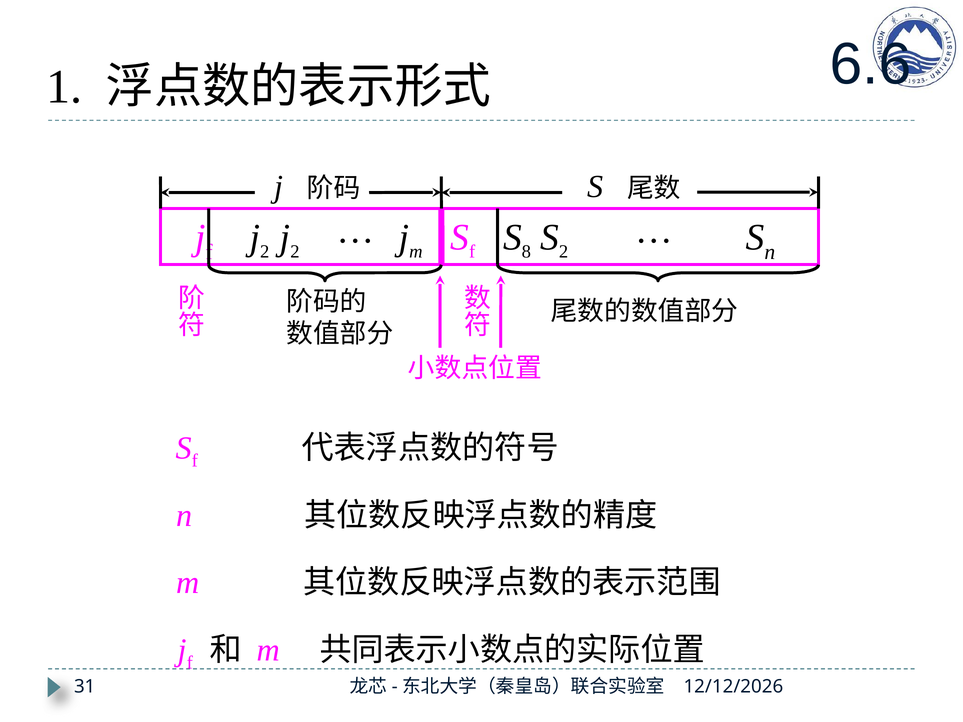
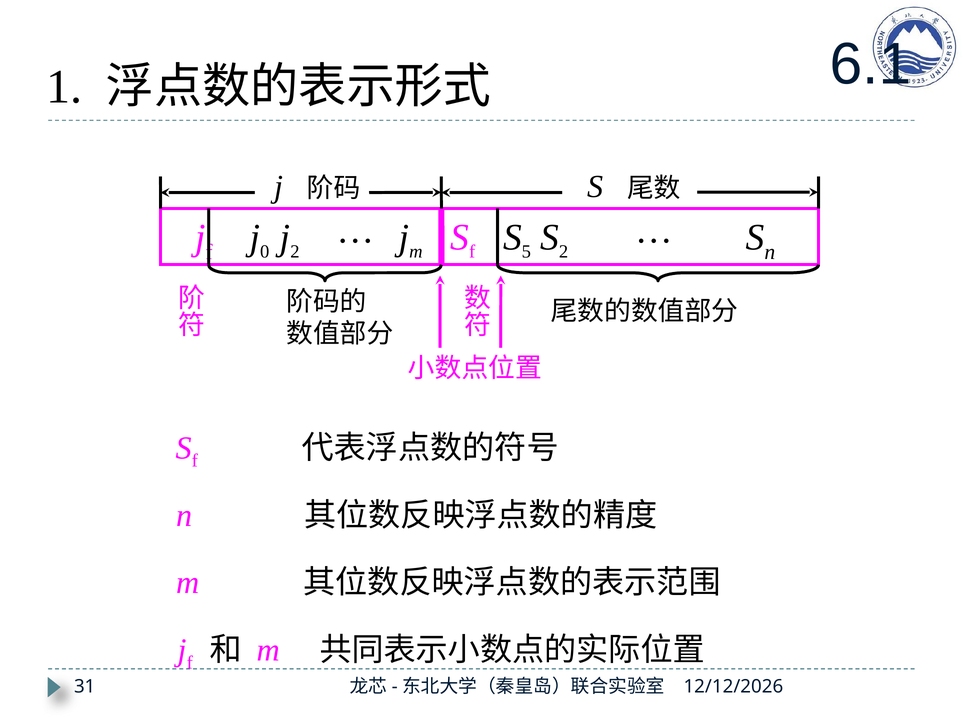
6.6: 6.6 -> 6.1 (871, 64)
2: 2 -> 0 (265, 252)
8: 8 -> 5 (526, 252)
